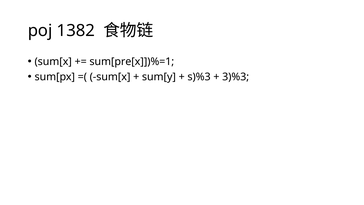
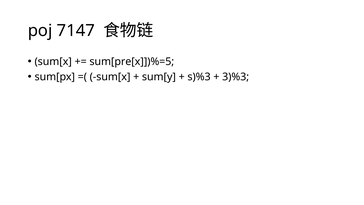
1382: 1382 -> 7147 (76, 31)
sum[pre[x]])%=1: sum[pre[x]])%=1 -> sum[pre[x]])%=5 (132, 62)
